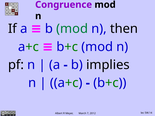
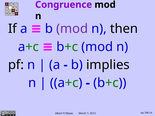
mod colour: green -> purple (72, 29)
